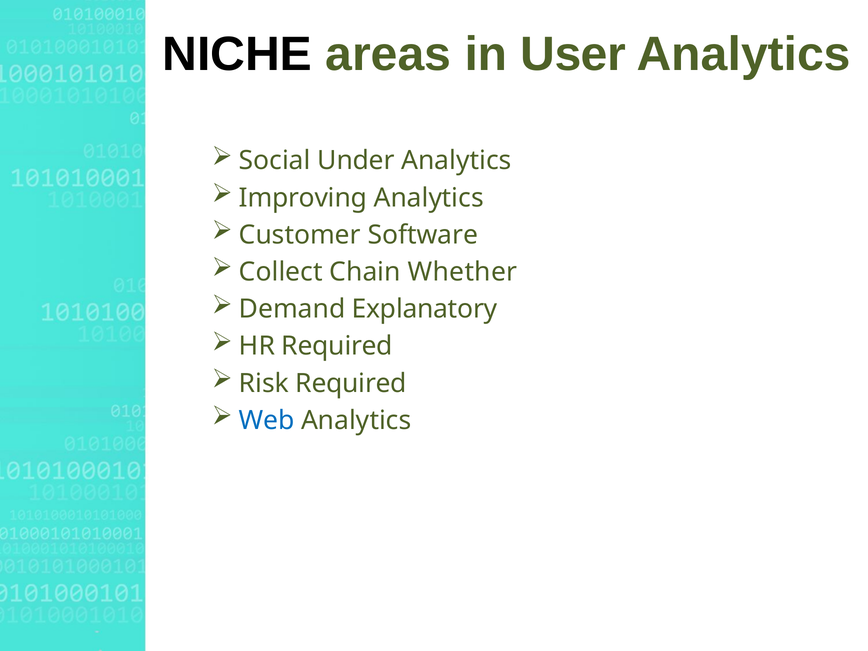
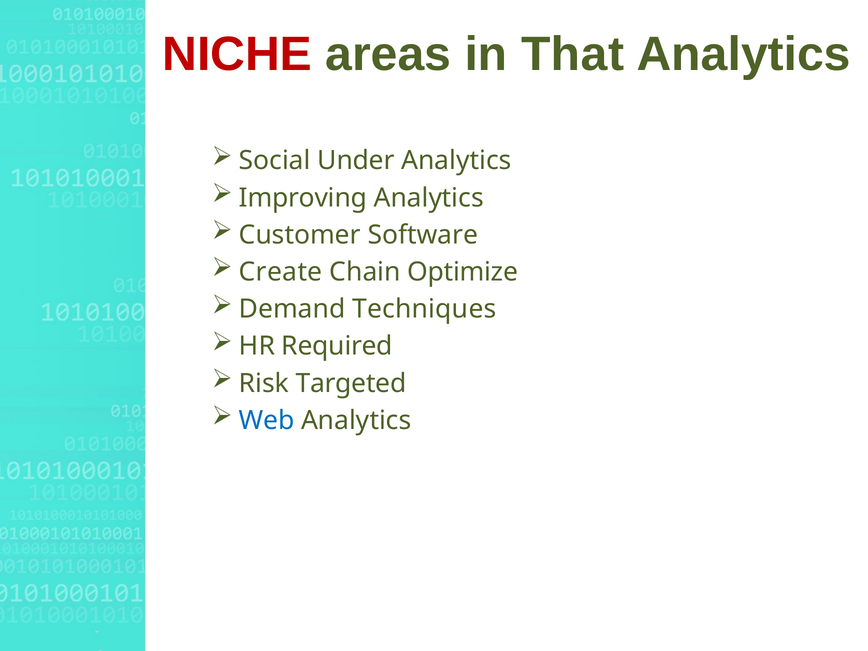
NICHE colour: black -> red (237, 54)
User: User -> That (573, 54)
Collect: Collect -> Create (281, 272)
Whether: Whether -> Optimize (463, 272)
Explanatory: Explanatory -> Techniques (424, 309)
Risk Required: Required -> Targeted (351, 383)
